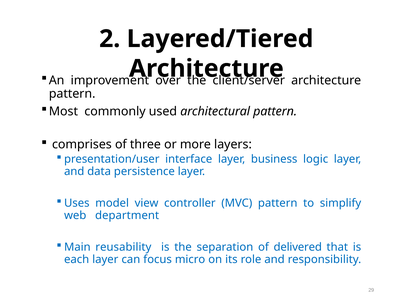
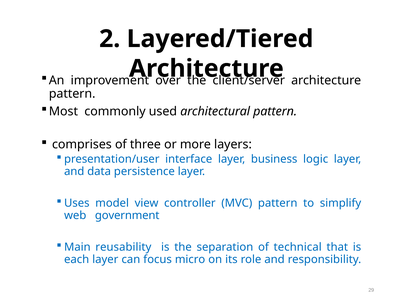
department: department -> government (127, 216)
delivered: delivered -> technical (298, 248)
